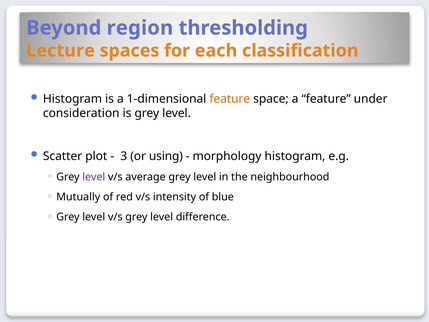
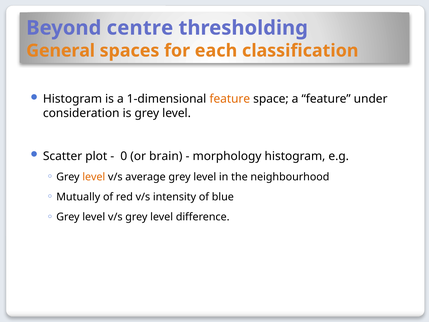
region: region -> centre (140, 28)
Lecture: Lecture -> General (61, 51)
3: 3 -> 0 (124, 156)
using: using -> brain (166, 156)
level colour: purple -> orange (94, 177)
